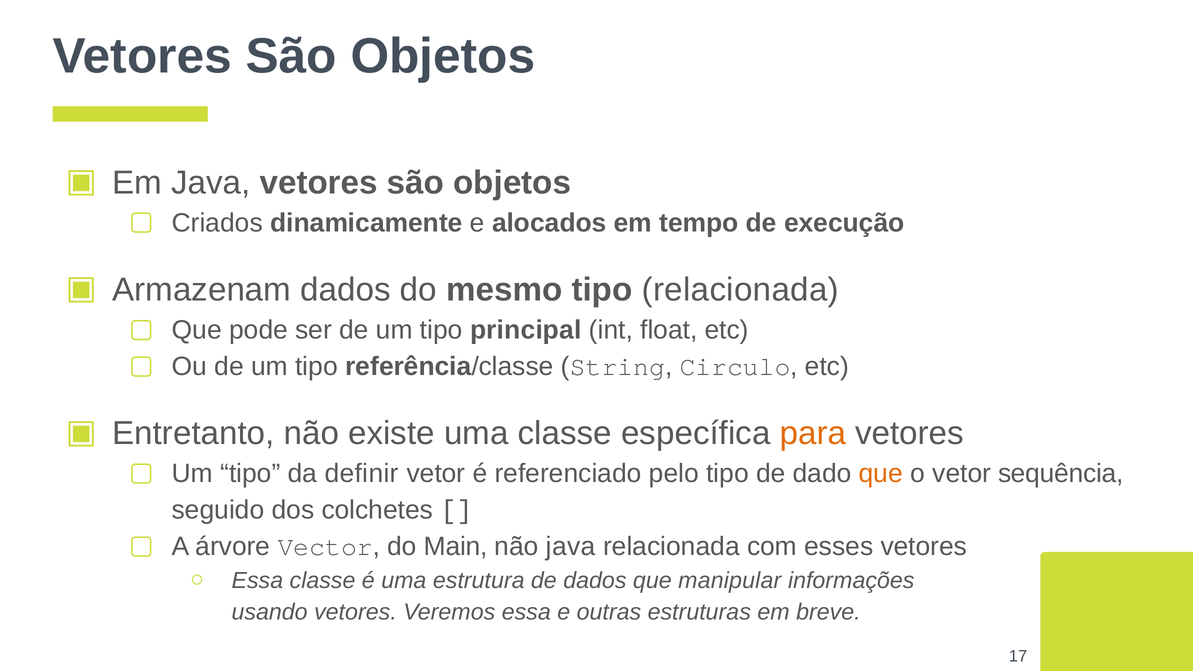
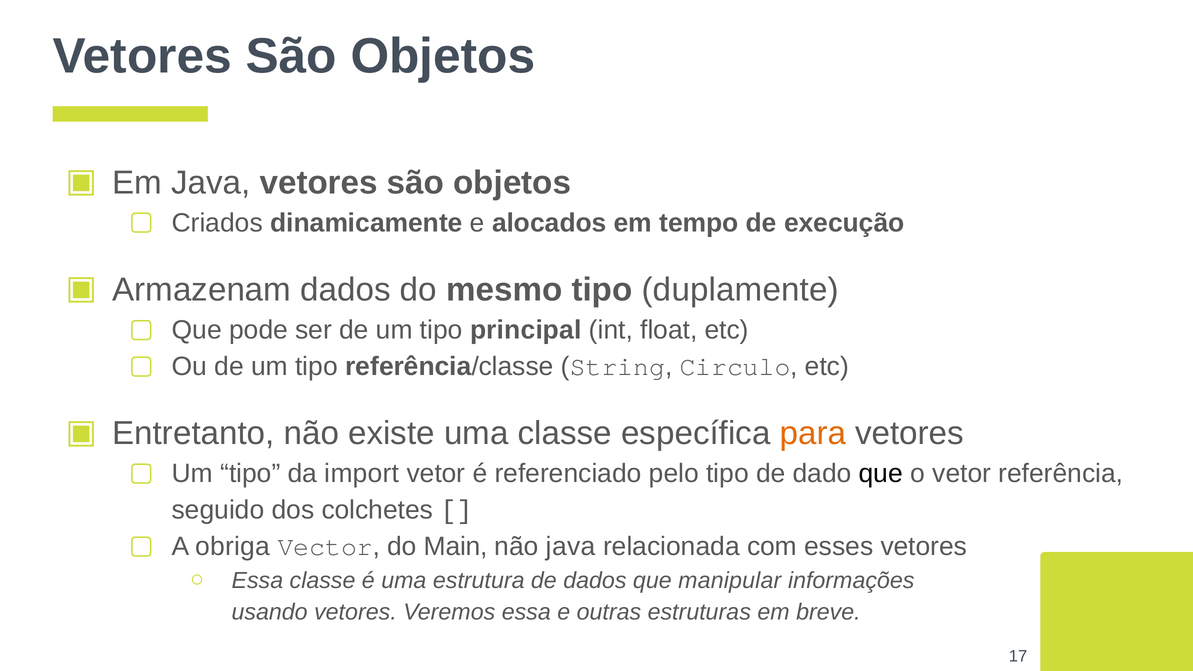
tipo relacionada: relacionada -> duplamente (740, 290)
definir: definir -> import (362, 474)
que colour: orange -> black (881, 474)
sequência: sequência -> referência (1061, 474)
árvore: árvore -> obriga (233, 547)
